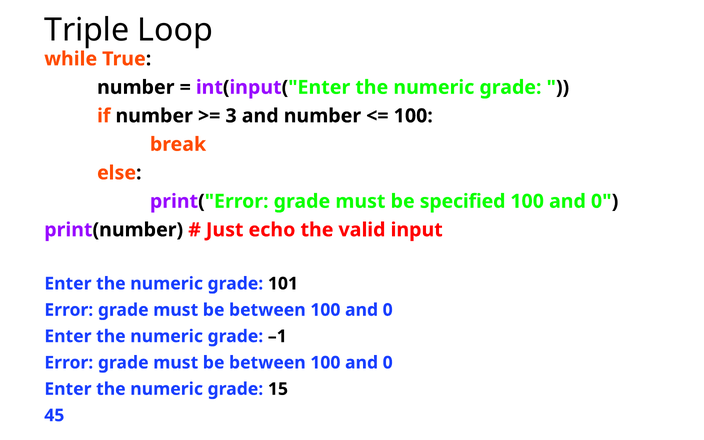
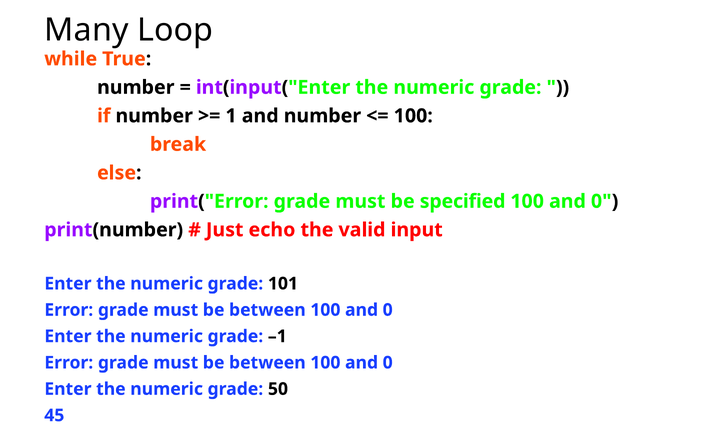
Triple: Triple -> Many (87, 30)
3: 3 -> 1 (231, 116)
15: 15 -> 50 (278, 389)
